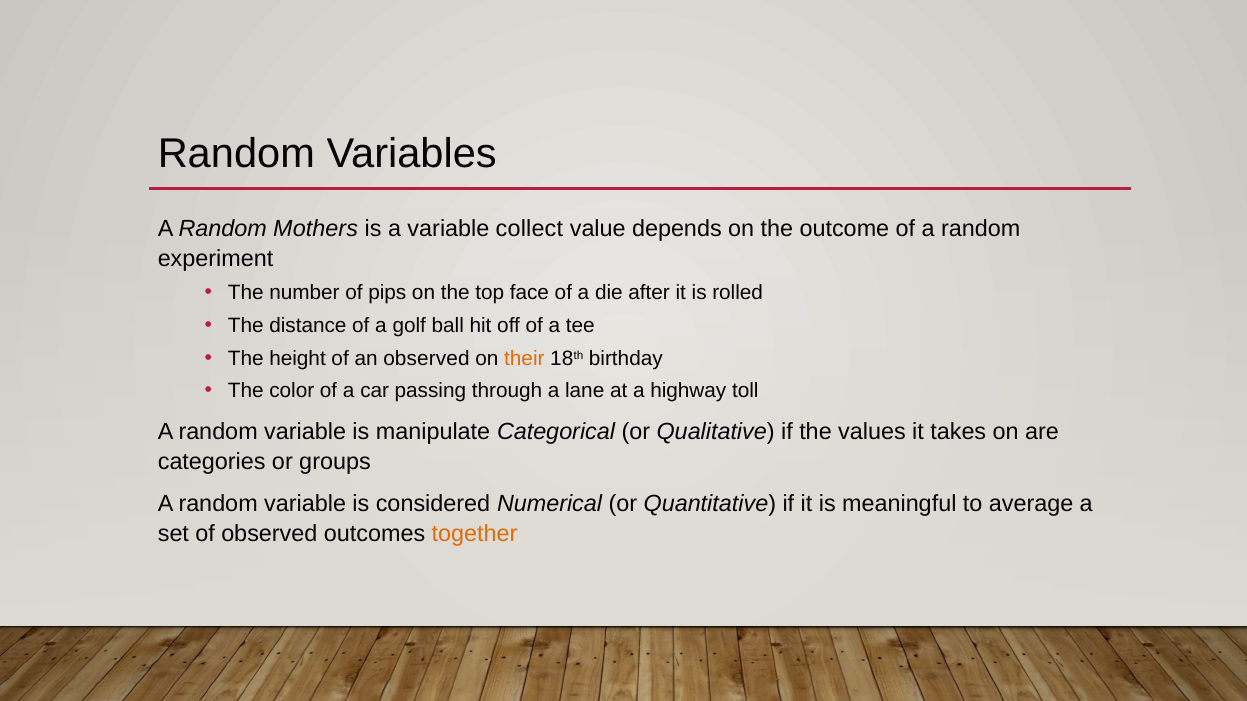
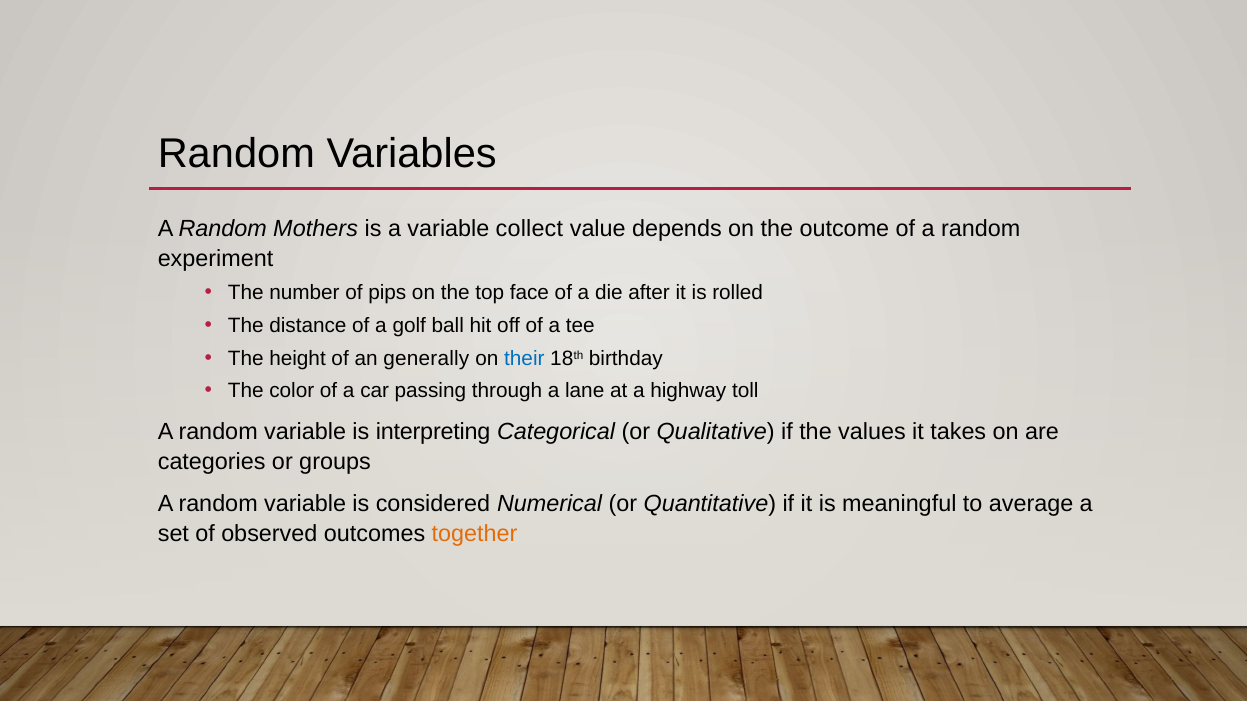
an observed: observed -> generally (426, 359)
their colour: orange -> blue (524, 359)
manipulate: manipulate -> interpreting (433, 432)
